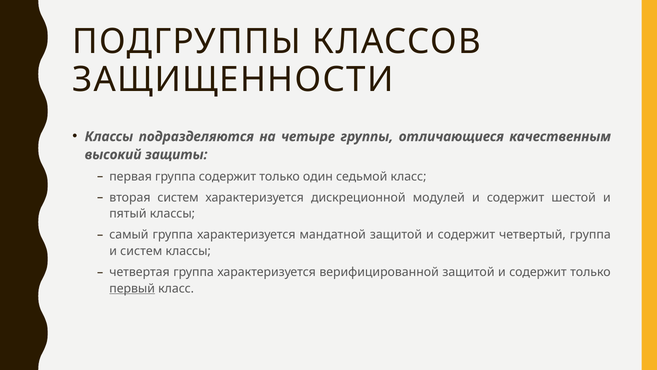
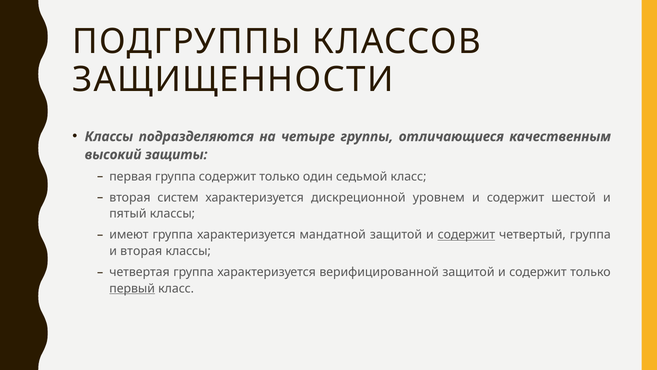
модулей: модулей -> уровнем (439, 197)
самый: самый -> имеют (129, 235)
содержит underline: none -> present (466, 235)
и систем: систем -> вторая (141, 251)
